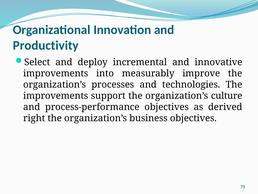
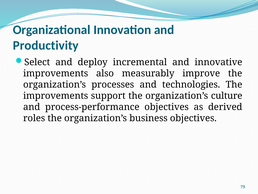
into: into -> also (105, 73)
right: right -> roles (34, 118)
